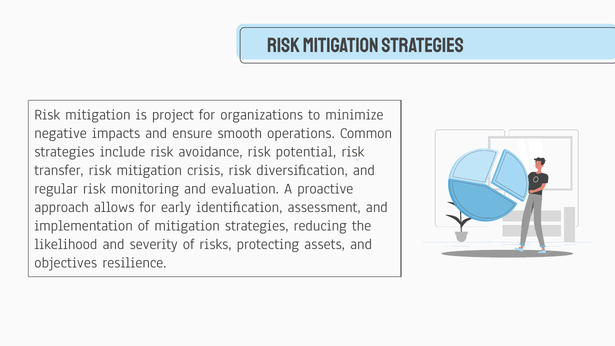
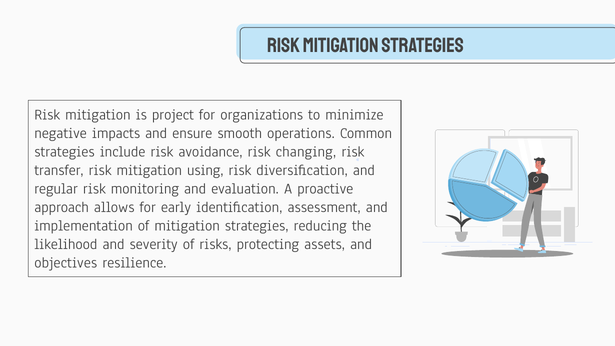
potential: potential -> changing (306, 152)
crisis: crisis -> using (205, 170)
